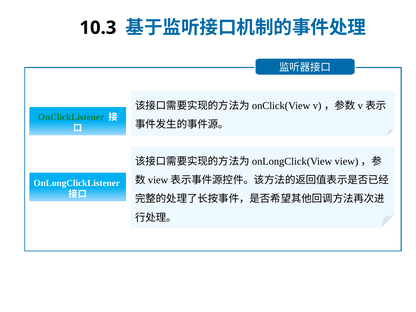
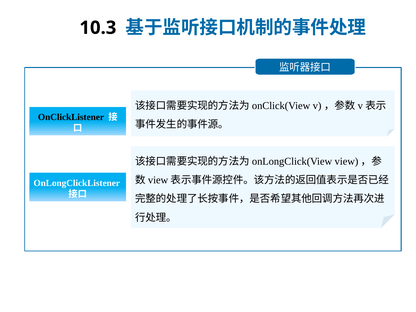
OnClickListener colour: green -> black (71, 117)
